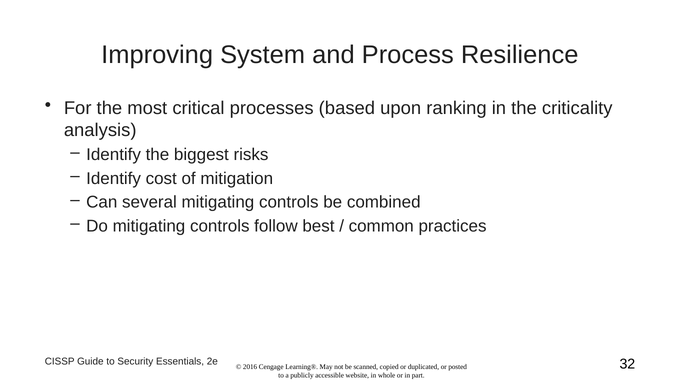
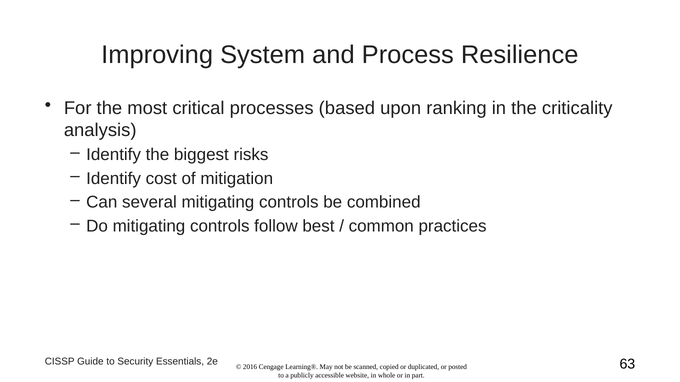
32: 32 -> 63 (627, 365)
